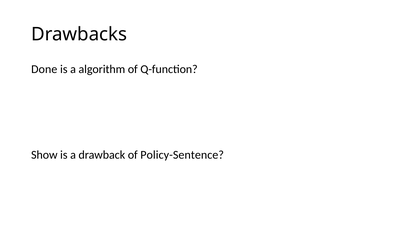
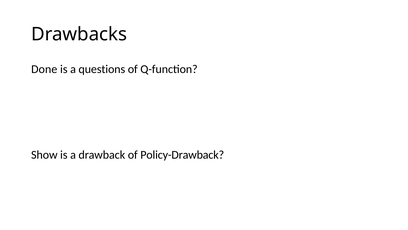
algorithm: algorithm -> questions (102, 69)
Policy-Sentence: Policy-Sentence -> Policy-Drawback (182, 155)
